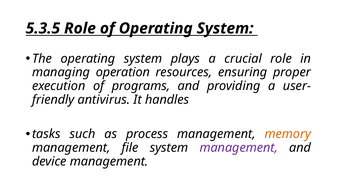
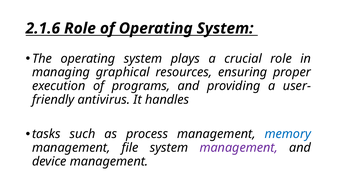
5.3.5: 5.3.5 -> 2.1.6 (43, 28)
operation: operation -> graphical (123, 72)
memory colour: orange -> blue (288, 134)
